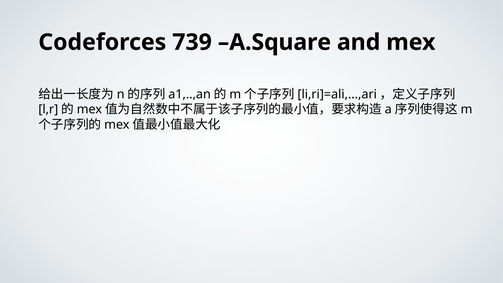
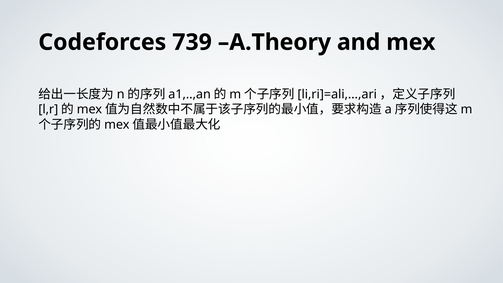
A.Square: A.Square -> A.Theory (274, 42)
